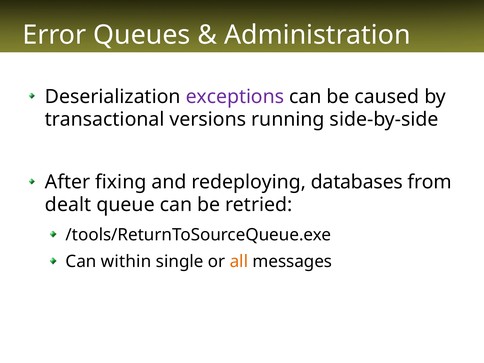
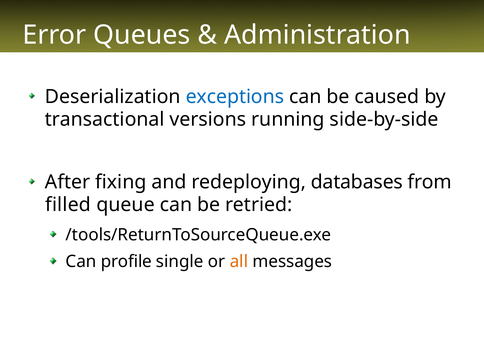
exceptions colour: purple -> blue (235, 97)
dealt: dealt -> filled (68, 205)
within: within -> profile (126, 262)
